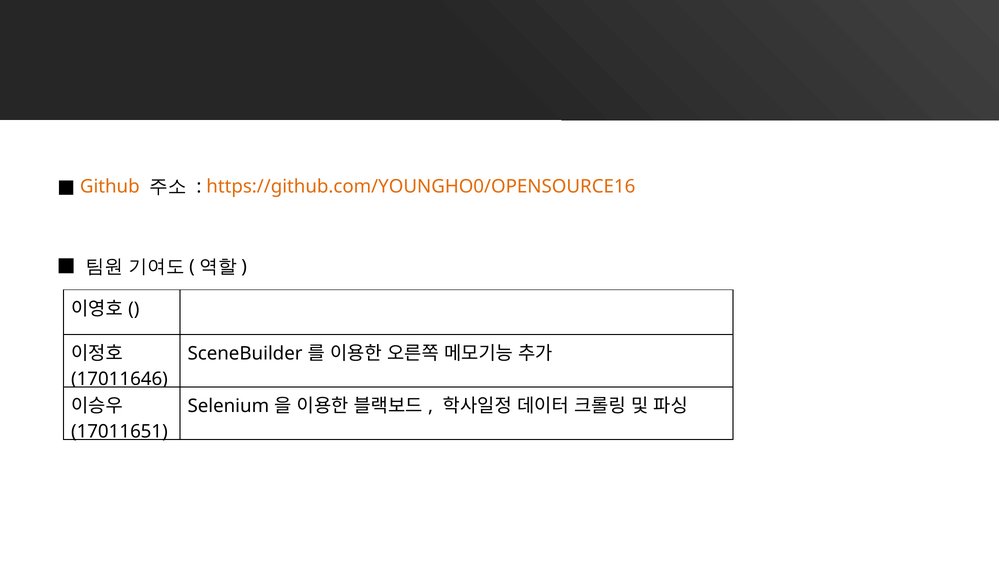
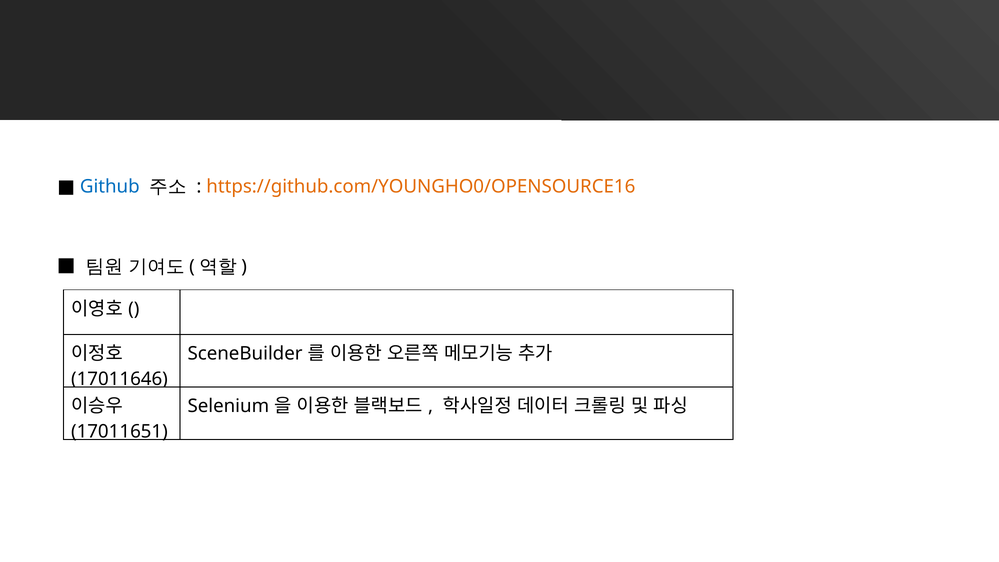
Github colour: orange -> blue (110, 186)
